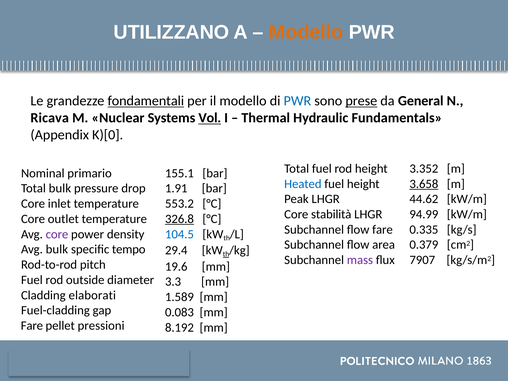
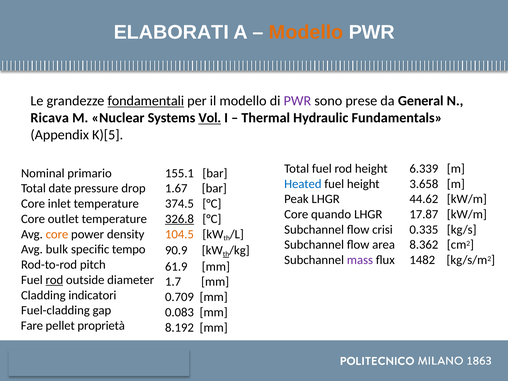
UTILIZZANO: UTILIZZANO -> ELABORATI (171, 32)
PWR colour: blue -> purple (297, 101)
prese underline: present -> none (361, 101)
K)[0: K)[0 -> K)[5 (108, 135)
3.352: 3.352 -> 6.339 (424, 169)
3.658 underline: present -> none (424, 184)
Total bulk: bulk -> date (60, 188)
1.91: 1.91 -> 1.67 (176, 188)
553.2: 553.2 -> 374.5 (179, 204)
stabilità: stabilità -> quando (331, 214)
94.99: 94.99 -> 17.87 (424, 214)
flow fare: fare -> crisi (382, 230)
core colour: purple -> orange (57, 234)
104.5 colour: blue -> orange (179, 234)
0.379: 0.379 -> 8.362 (424, 245)
29.4: 29.4 -> 90.9 (176, 250)
7907: 7907 -> 1482 (422, 260)
19.6: 19.6 -> 61.9 (176, 267)
rod underline: none -> present (54, 280)
3.3: 3.3 -> 1.7 (173, 282)
elaborati: elaborati -> indicatori (92, 295)
1.589: 1.589 -> 0.709 (179, 297)
pressioni: pressioni -> proprietà (101, 326)
